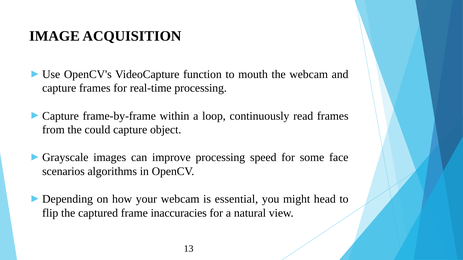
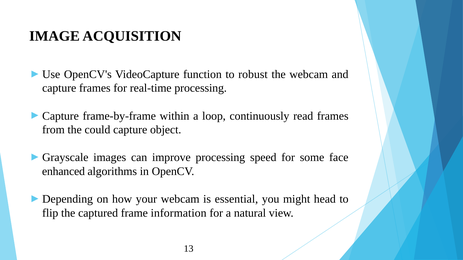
mouth: mouth -> robust (253, 74)
scenarios: scenarios -> enhanced (63, 172)
inaccuracies: inaccuracies -> information (179, 213)
